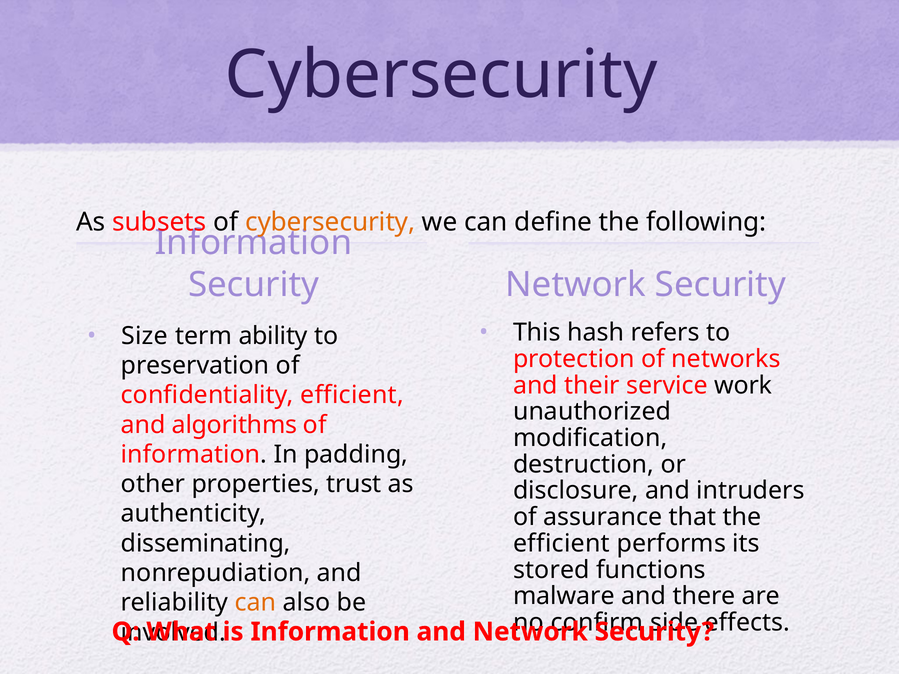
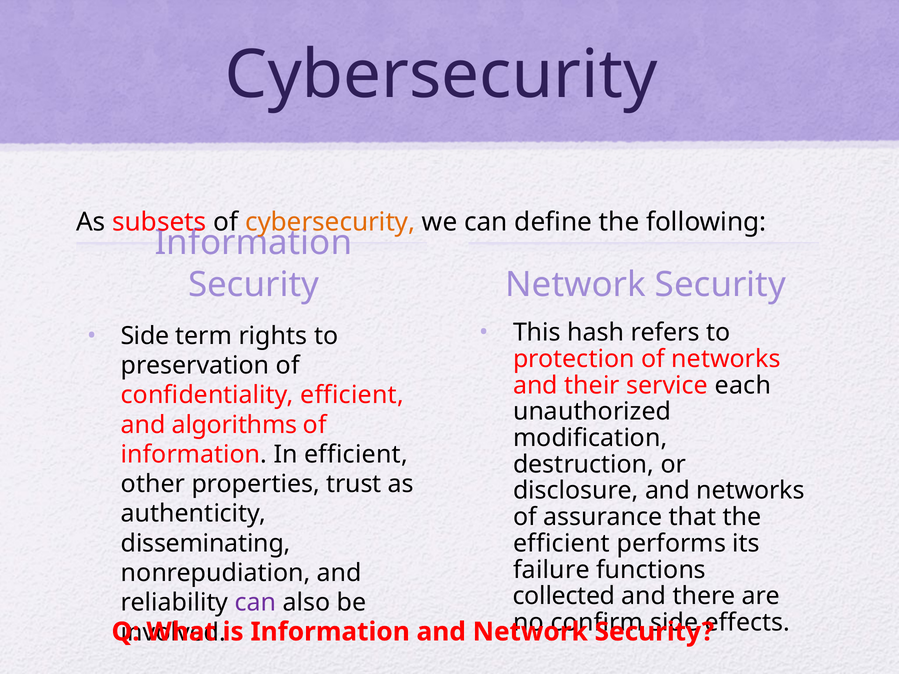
Size: Size -> Side (145, 336)
ability: ability -> rights (273, 336)
work: work -> each (743, 385)
In padding: padding -> efficient (356, 455)
and intruders: intruders -> networks (751, 491)
stored: stored -> failure (551, 570)
malware: malware -> collected (564, 596)
can colour: orange -> purple (256, 603)
